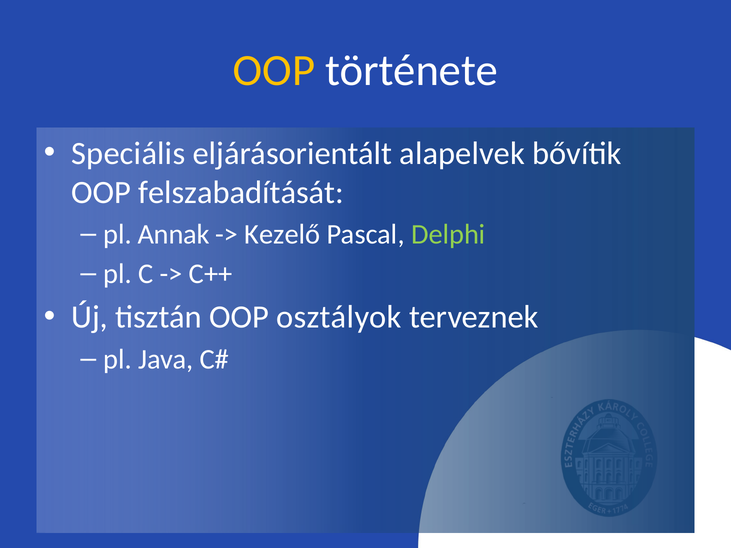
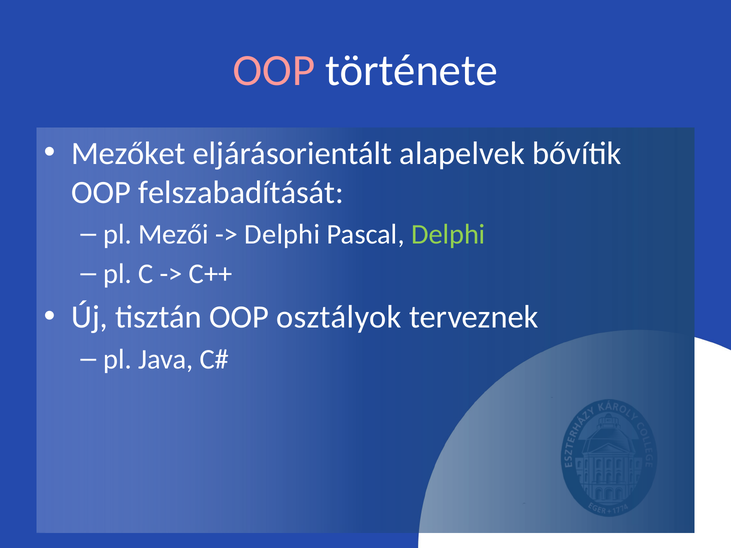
OOP colour: yellow -> pink (274, 71)
Speciális: Speciális -> Mezőket (128, 153)
Annak: Annak -> Mezői (174, 234)
Kezelő: Kezelő -> Delphi (282, 234)
